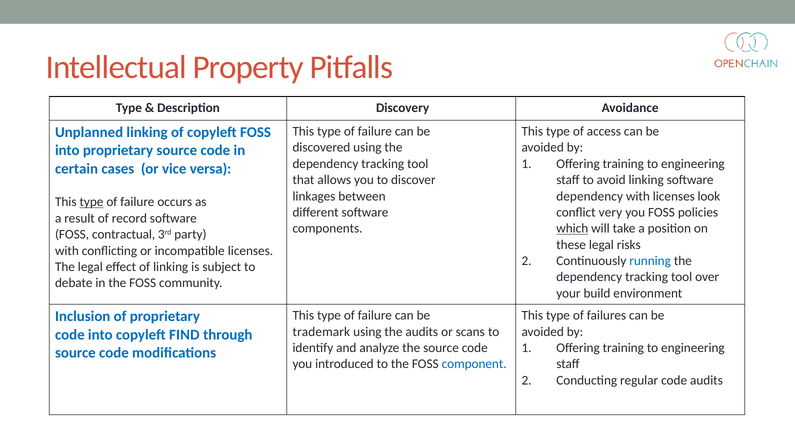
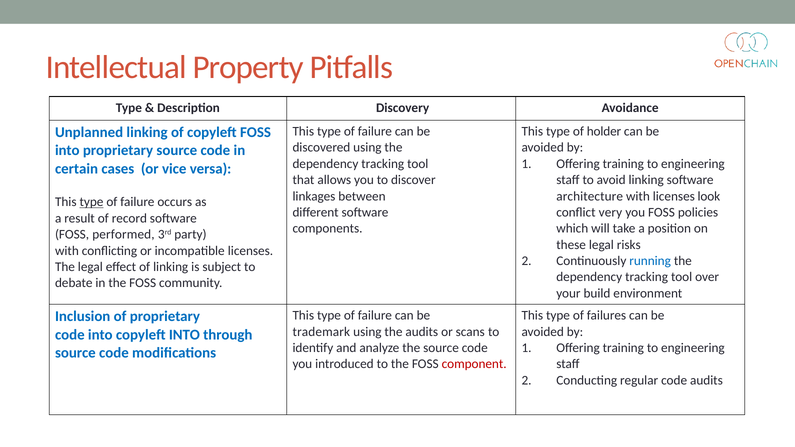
access: access -> holder (604, 131)
dependency: dependency -> architecture (590, 196)
which underline: present -> none (572, 229)
contractual: contractual -> performed (123, 235)
copyleft FIND: FIND -> INTO (184, 335)
component colour: blue -> red (474, 364)
